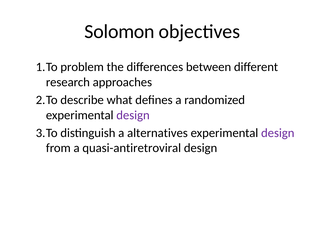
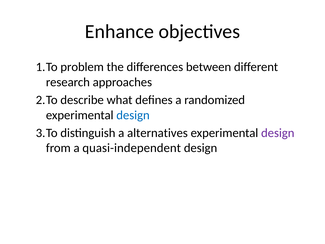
Solomon: Solomon -> Enhance (119, 31)
design colour: purple -> blue (133, 115)
quasi-antiretroviral: quasi-antiretroviral -> quasi-independent (132, 148)
